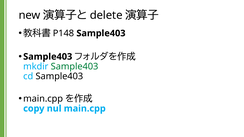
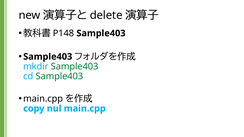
Sample403 colour: black -> green (59, 77)
